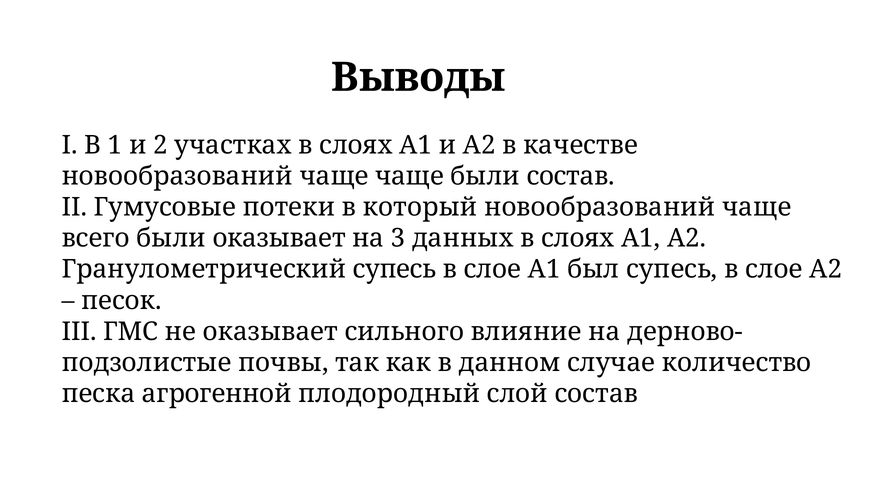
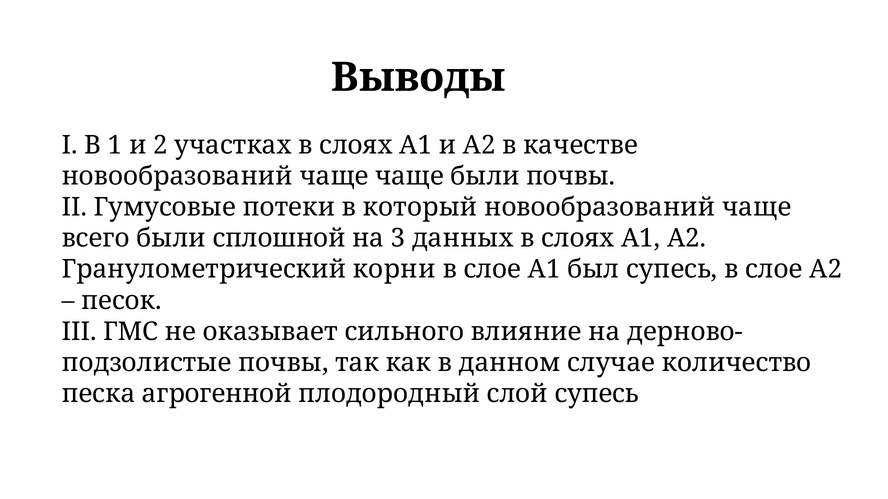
были состав: состав -> почвы (571, 176)
были оказывает: оказывает -> сплошной (279, 239)
Гранулометрический супесь: супесь -> корни (394, 270)
слой состав: состав -> супесь (597, 394)
